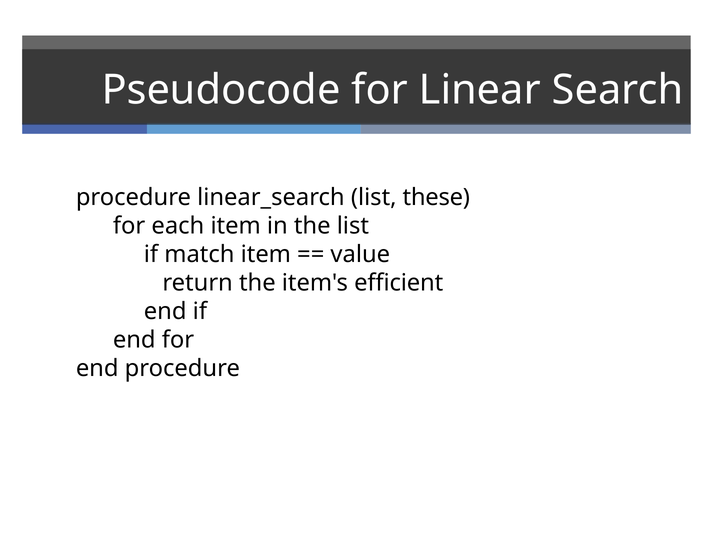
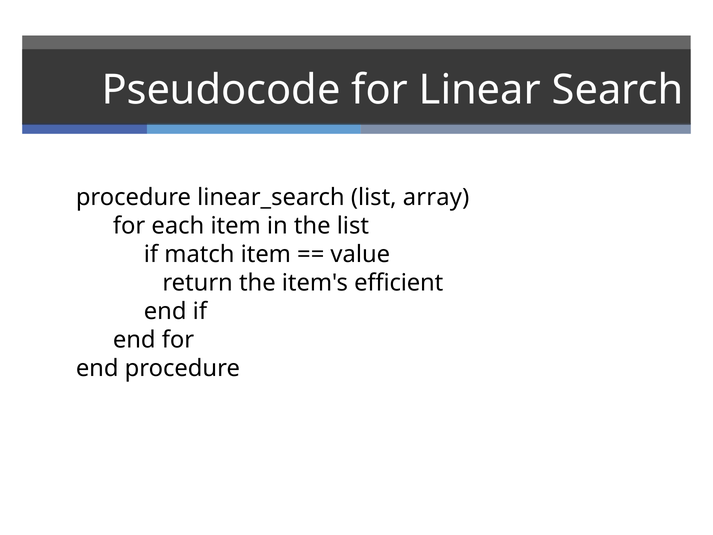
these: these -> array (436, 197)
